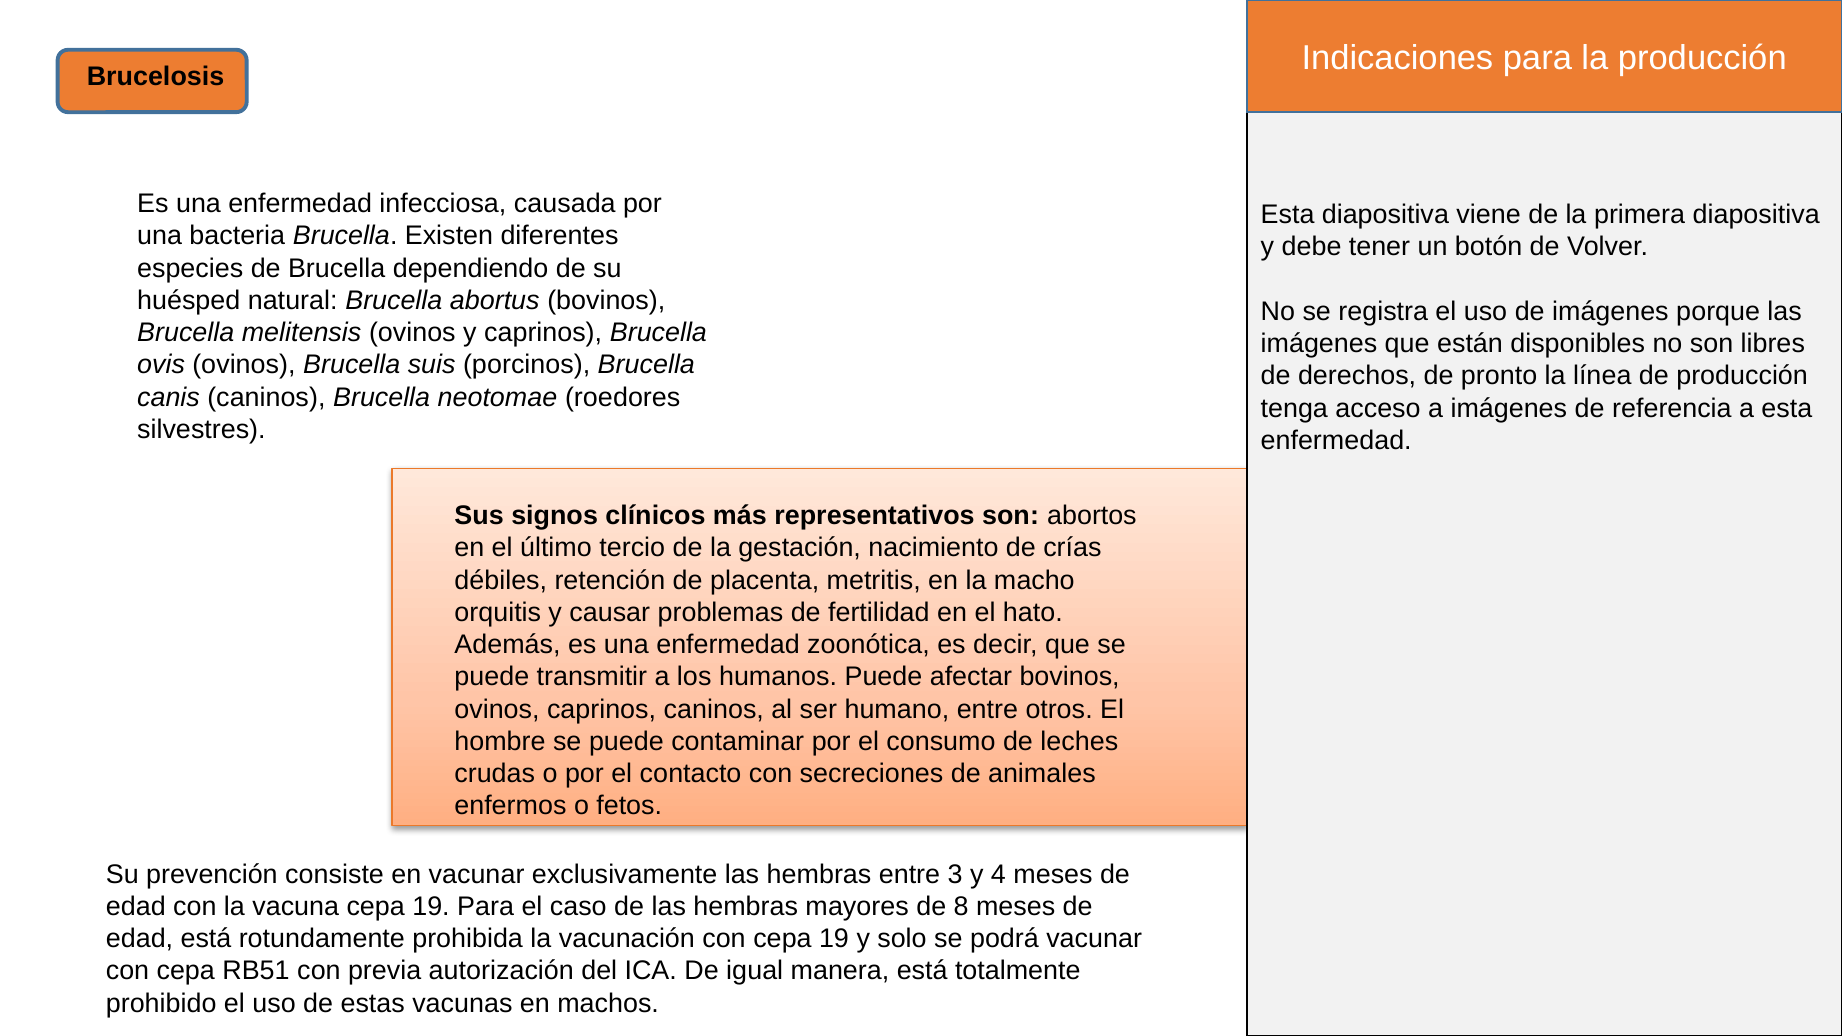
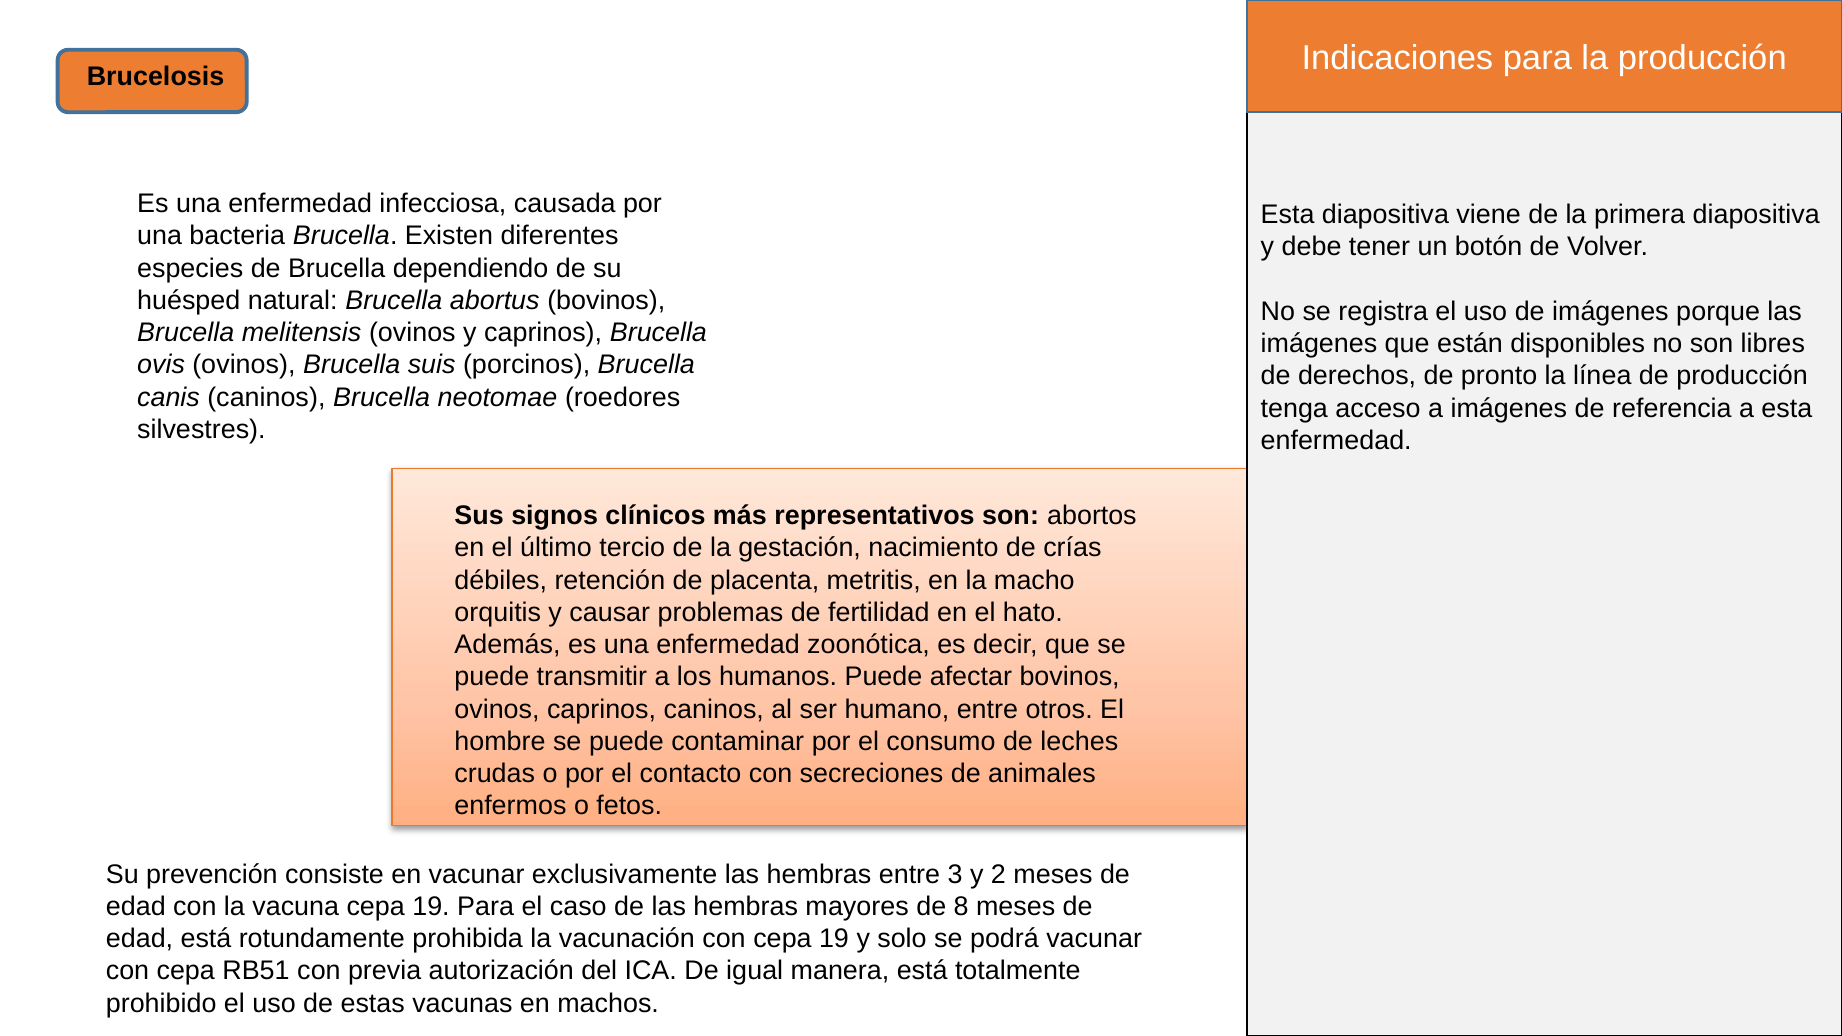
4: 4 -> 2 (998, 874)
